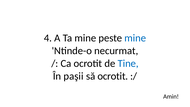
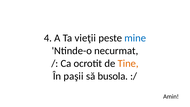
Ta mine: mine -> vieţii (85, 38)
Tine colour: blue -> orange (128, 63)
să ocrotit: ocrotit -> busola (113, 76)
